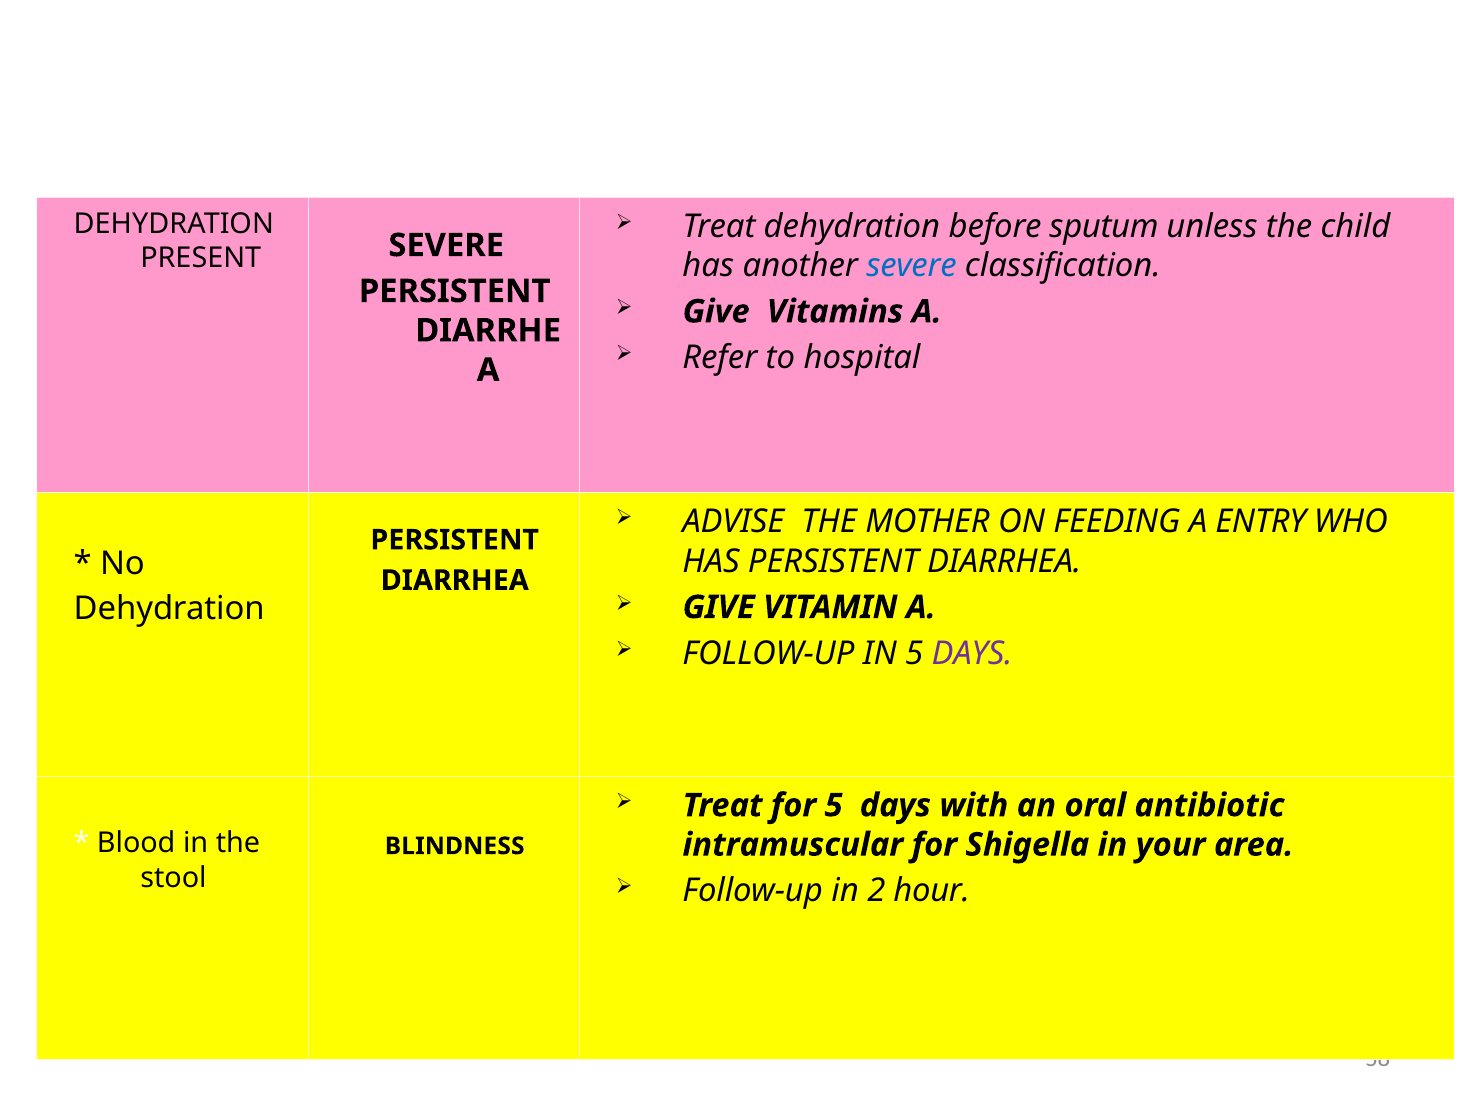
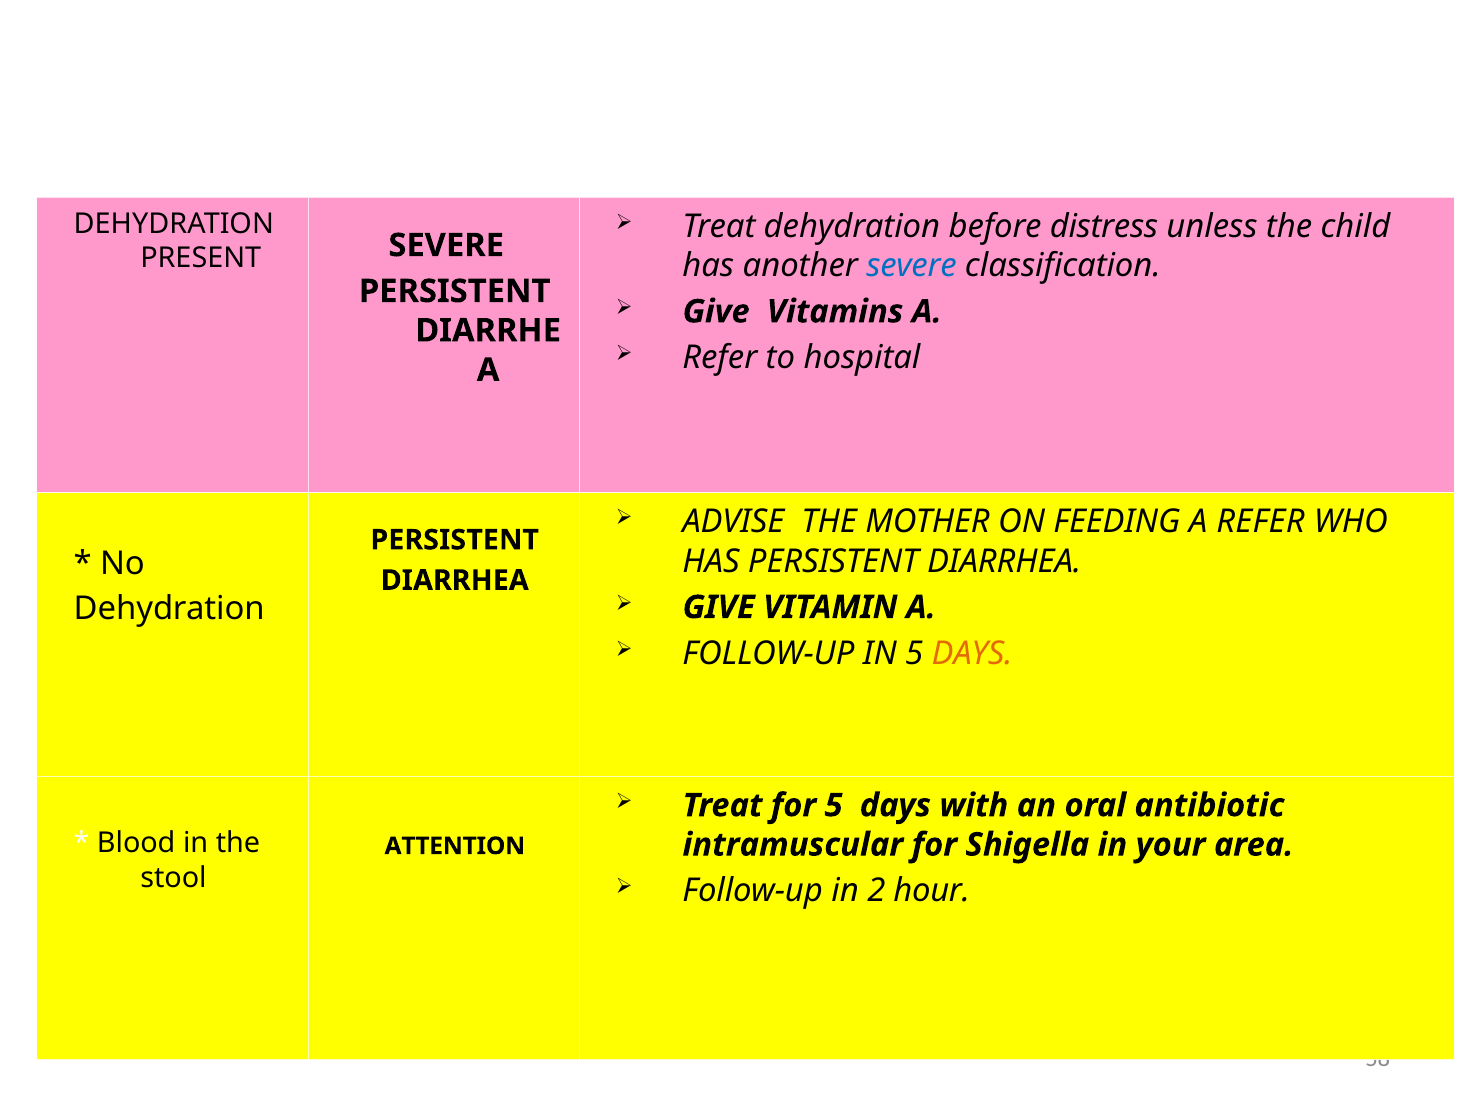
sputum: sputum -> distress (1104, 226)
A ENTRY: ENTRY -> REFER (1260, 522)
DAYS colour: purple -> orange (972, 653)
BLINDNESS: BLINDNESS -> ATTENTION (455, 846)
